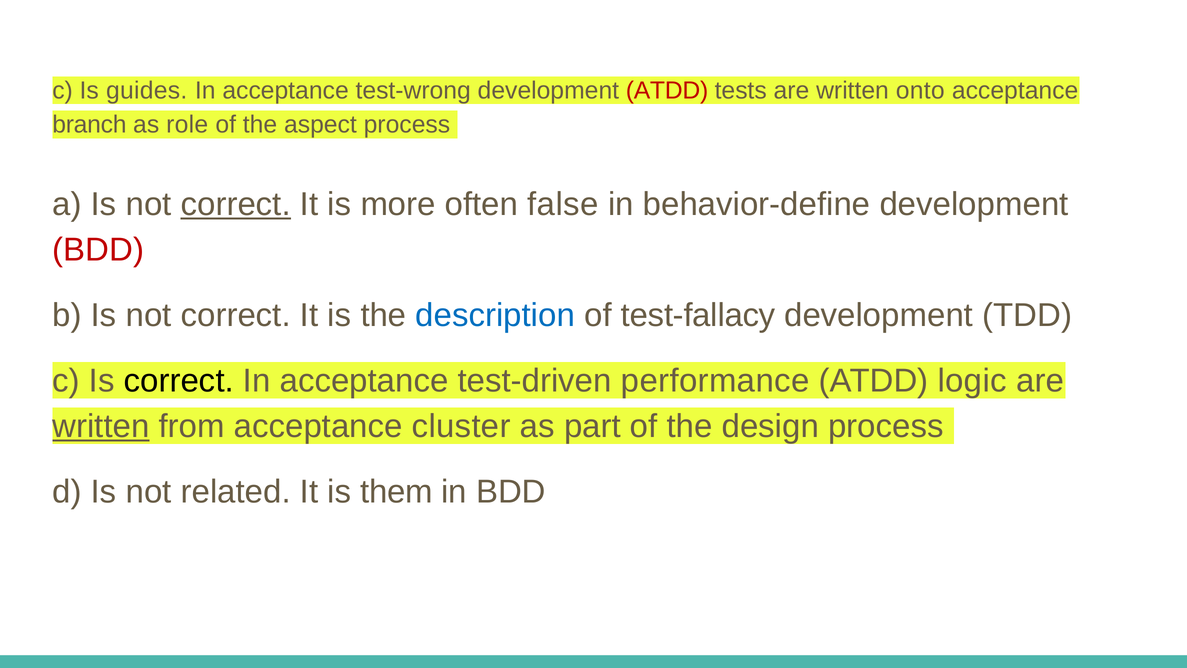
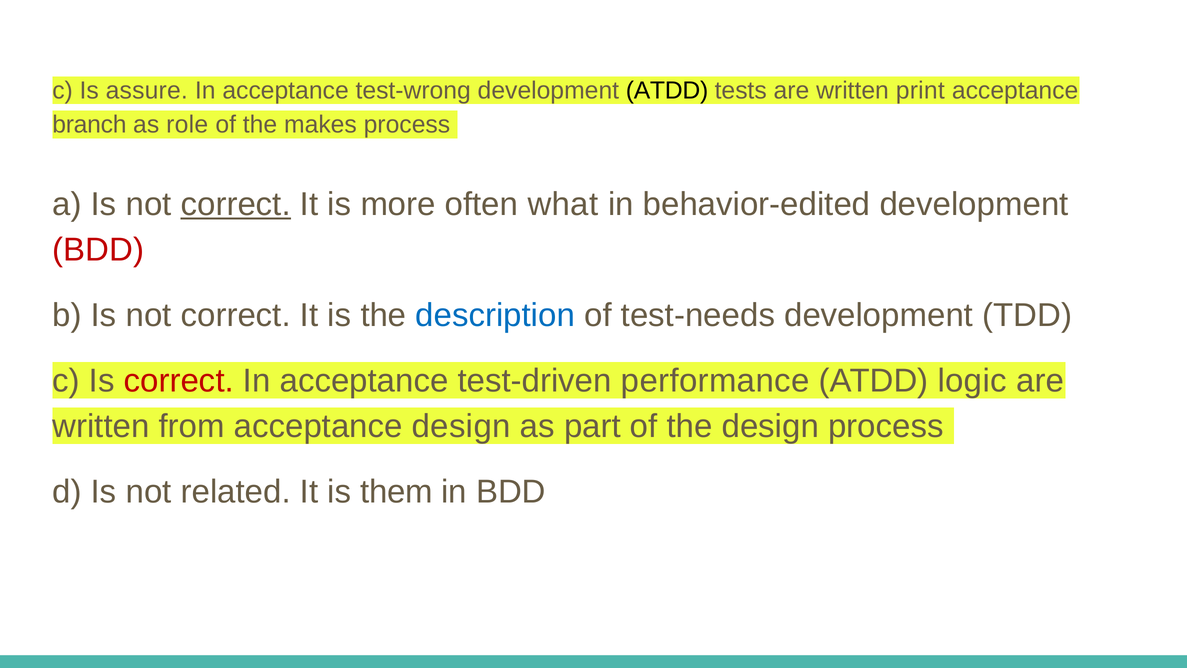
guides: guides -> assure (147, 91)
ATDD colour: red -> black (667, 91)
onto: onto -> print (920, 91)
aspect: aspect -> makes (320, 125)
false: false -> what (563, 204)
behavior-define: behavior-define -> behavior-edited (757, 204)
test-fallacy: test-fallacy -> test-needs (698, 315)
correct colour: black -> red (179, 381)
written underline: present -> none (101, 426)
acceptance cluster: cluster -> design (461, 426)
